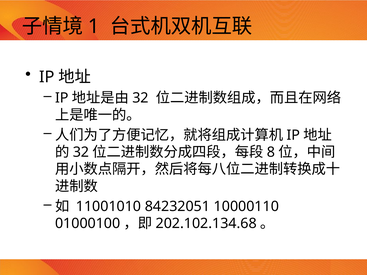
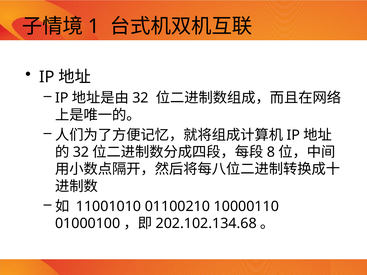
84232051: 84232051 -> 01100210 (177, 207)
